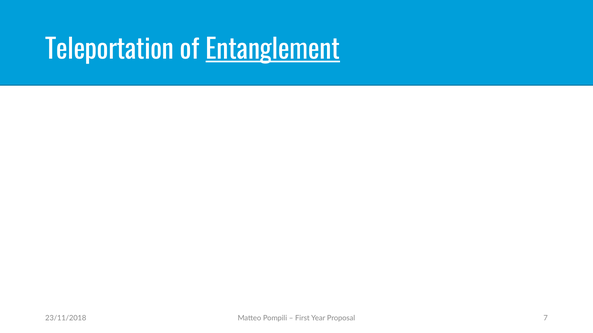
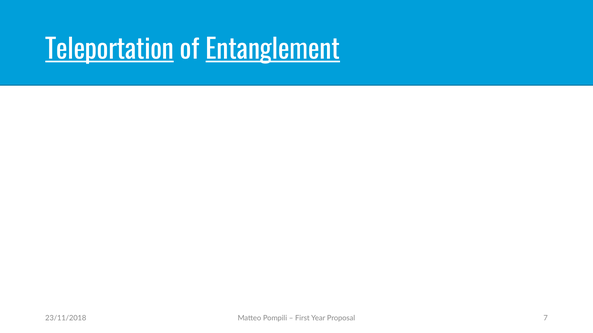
Teleportation underline: none -> present (110, 50)
